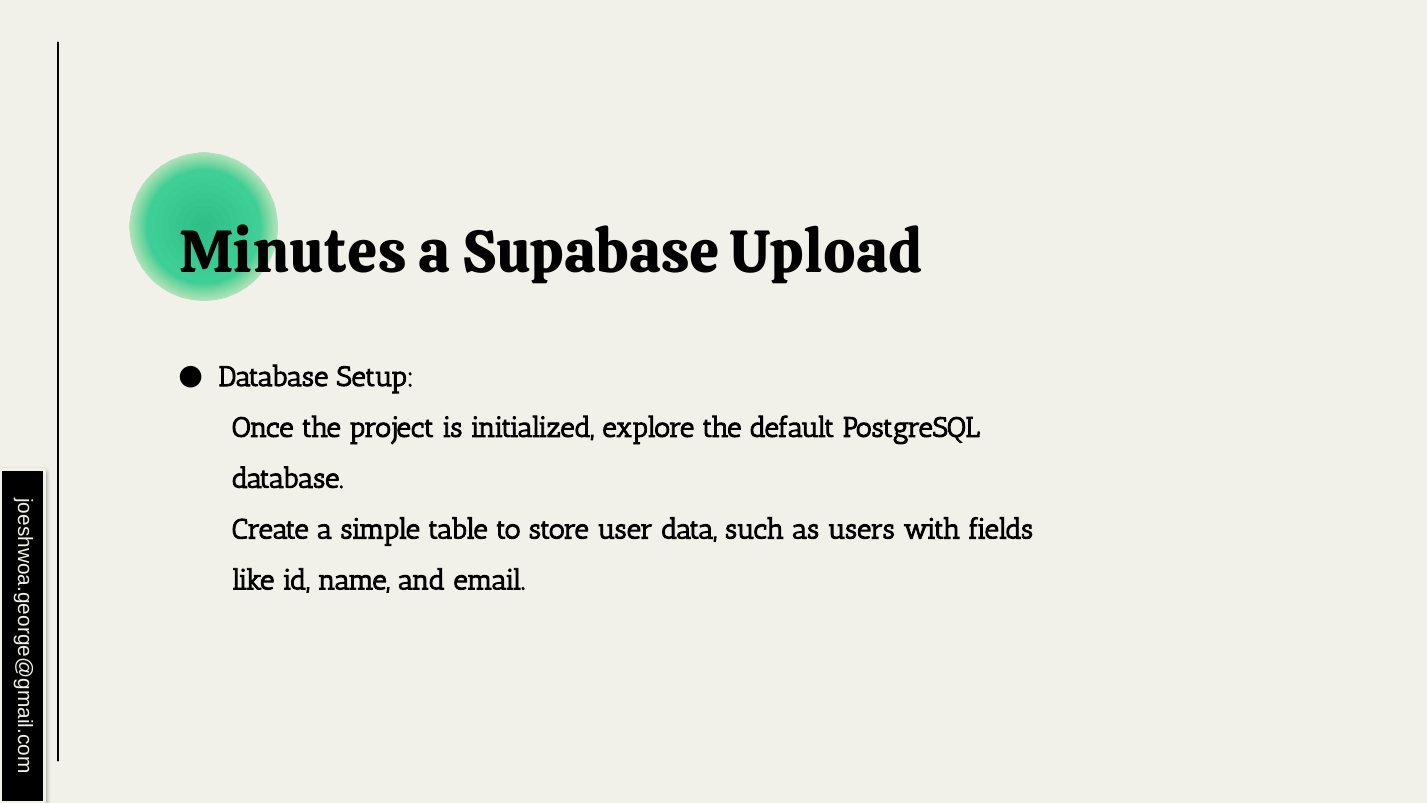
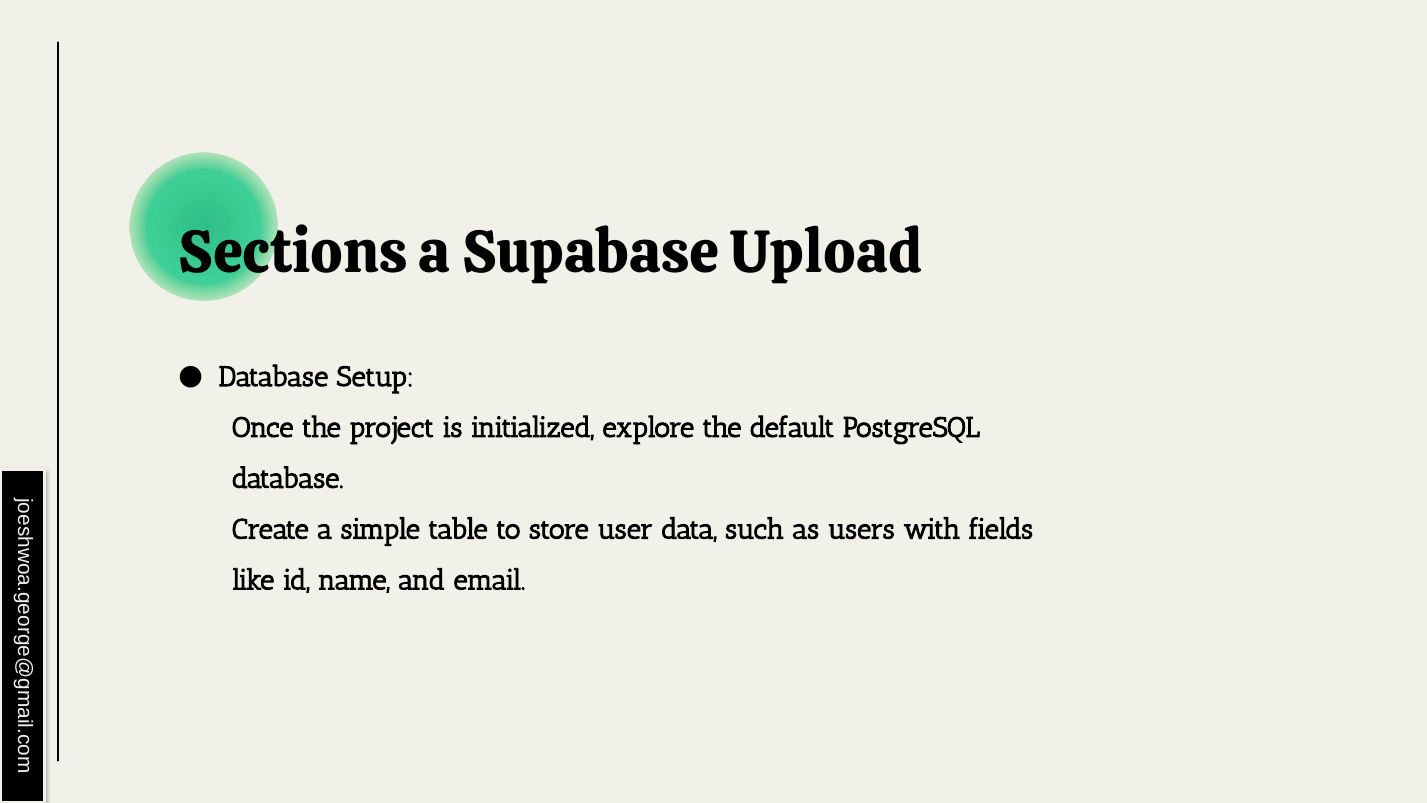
Minutes: Minutes -> Sections (293, 253)
